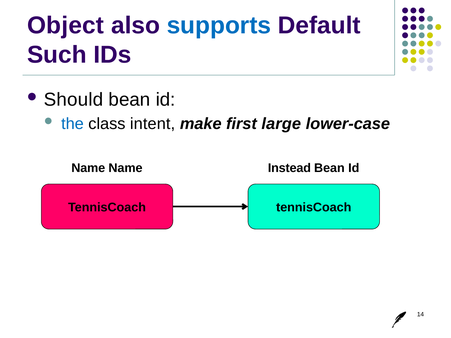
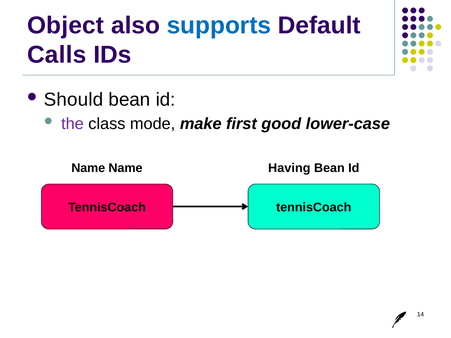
Such: Such -> Calls (57, 55)
the colour: blue -> purple (73, 124)
intent: intent -> mode (153, 124)
large: large -> good (281, 124)
Instead: Instead -> Having (289, 168)
